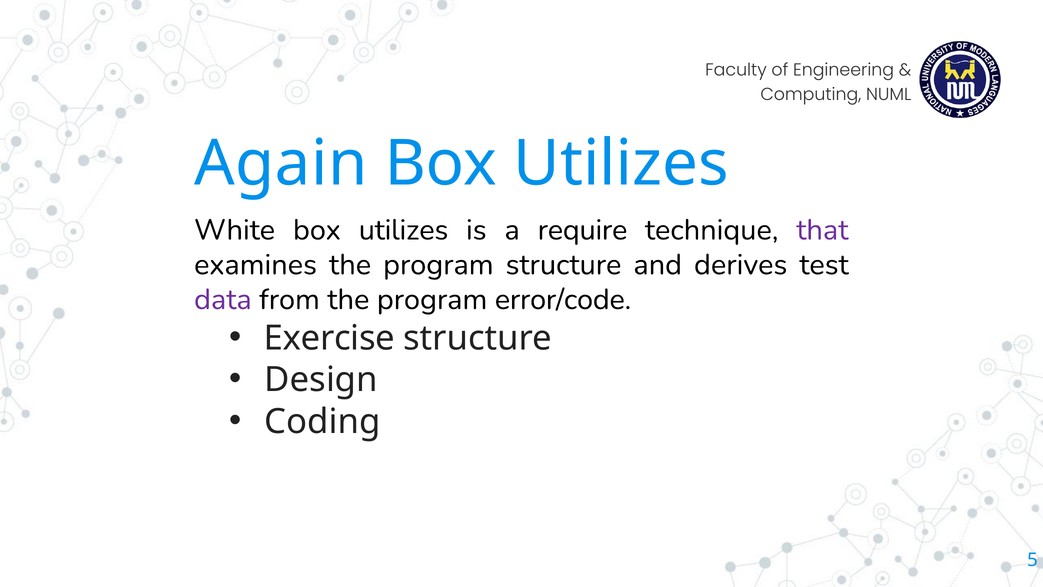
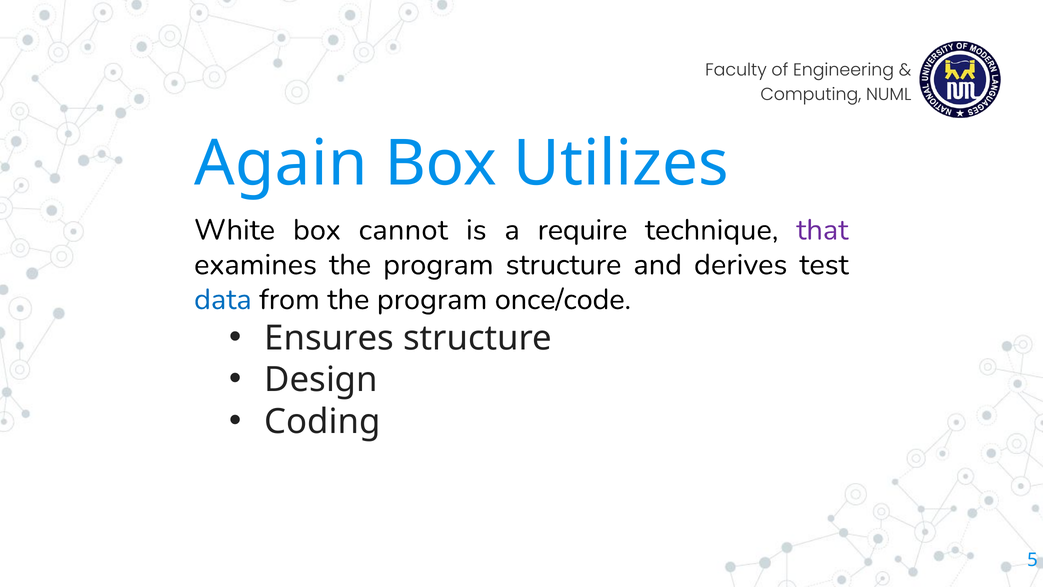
White box utilizes: utilizes -> cannot (403, 230)
data colour: purple -> blue (223, 299)
error/code: error/code -> once/code (563, 299)
Exercise: Exercise -> Ensures (329, 338)
